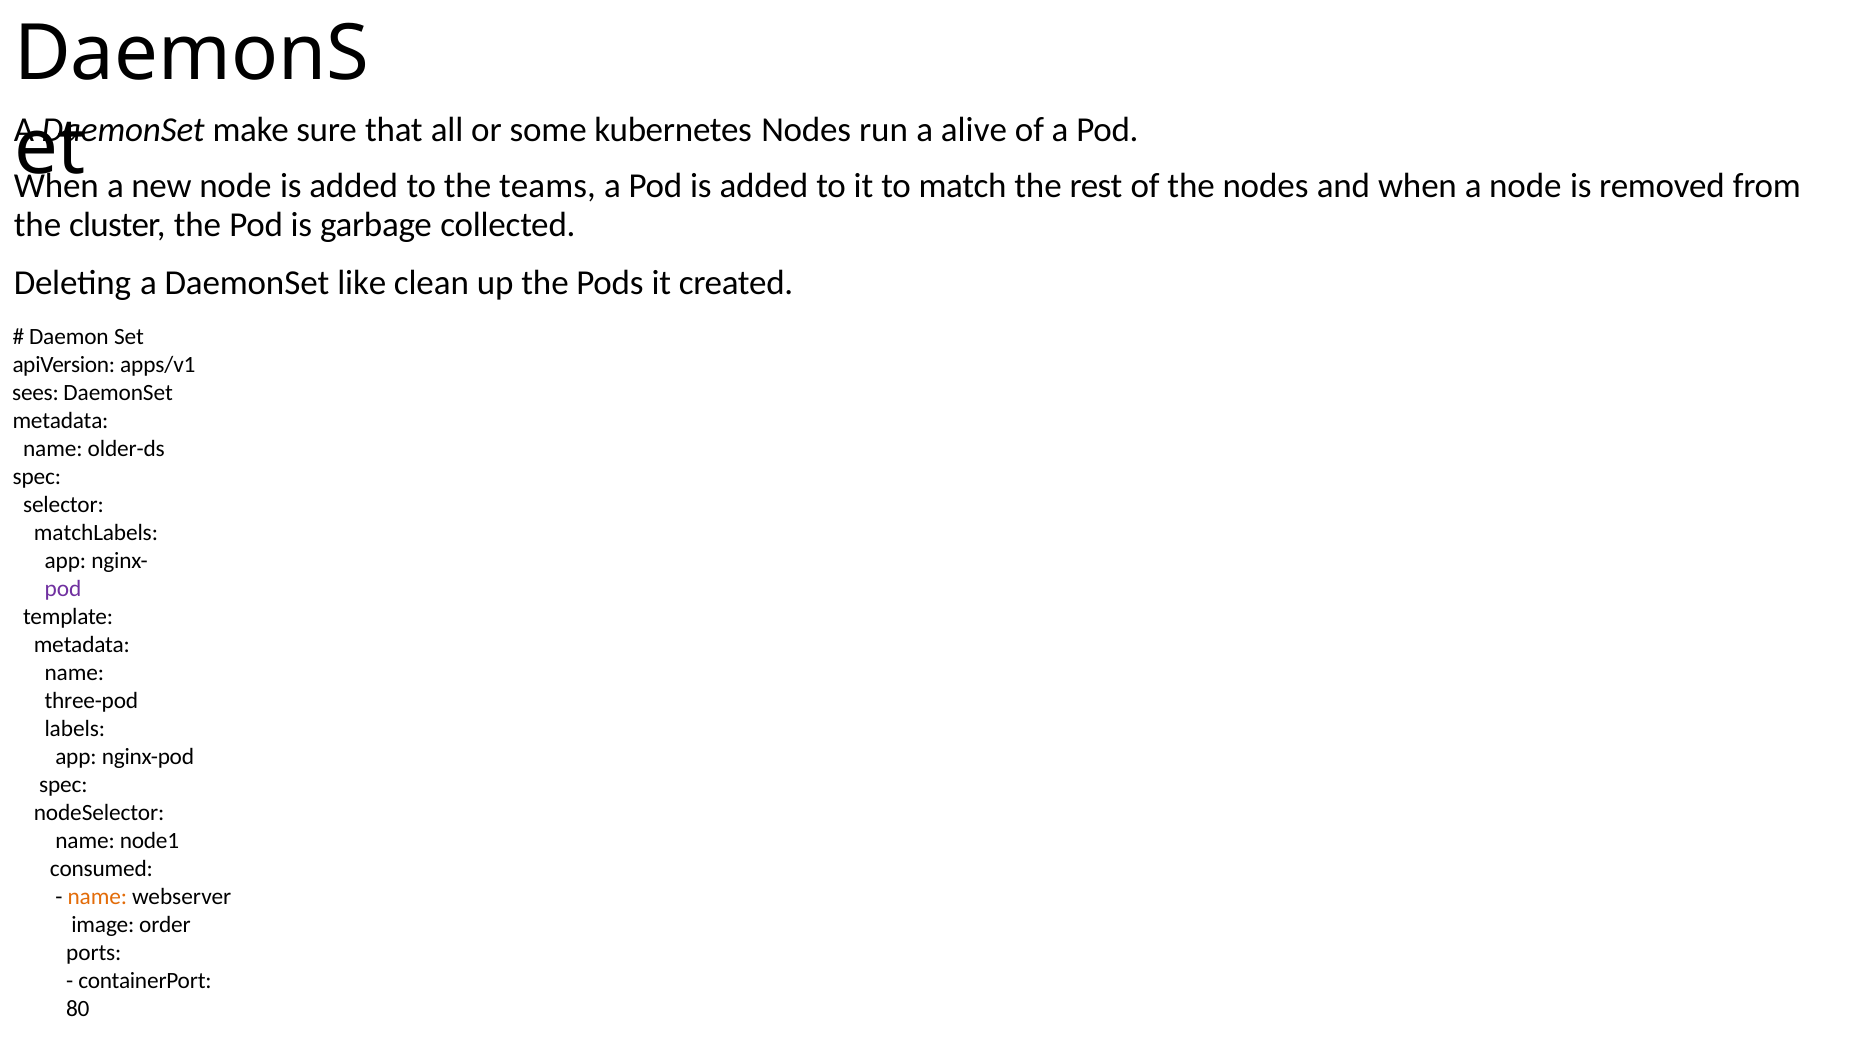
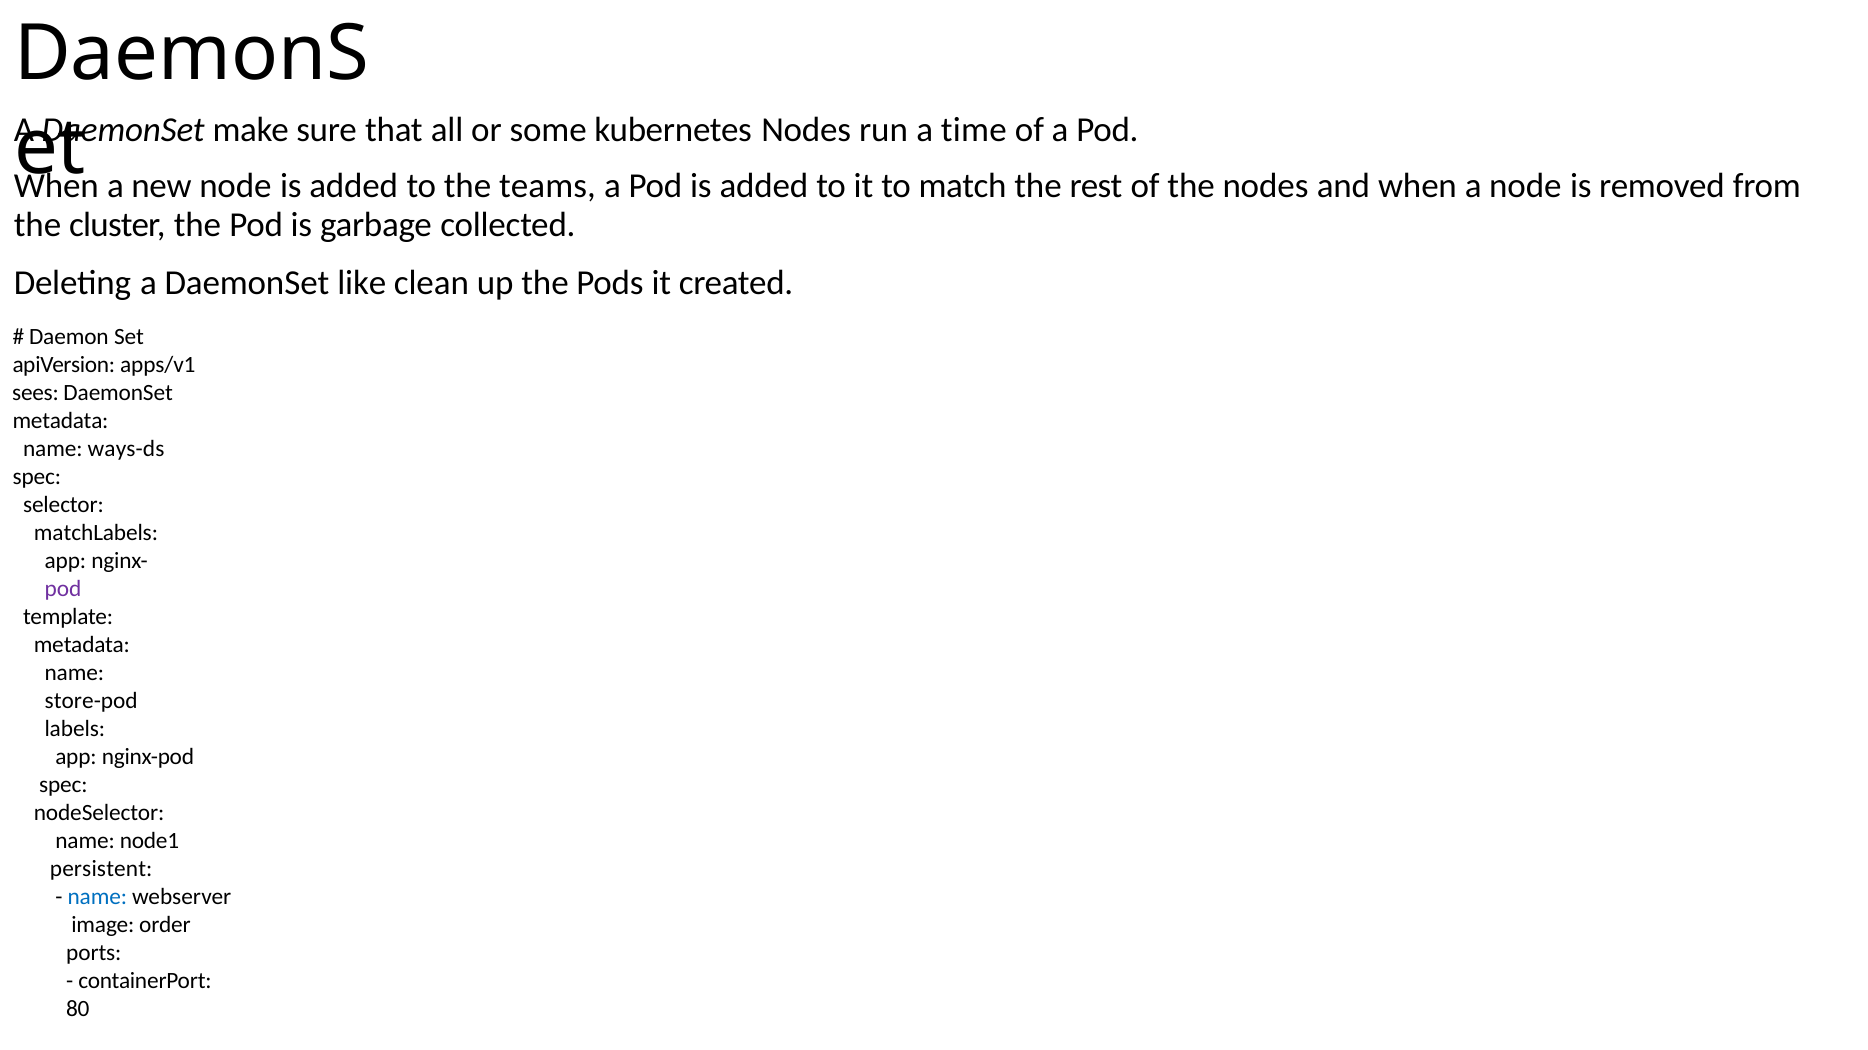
alive: alive -> time (974, 130)
older-ds: older-ds -> ways-ds (126, 449)
three-pod: three-pod -> store-pod (91, 701)
consumed: consumed -> persistent (101, 869)
name colour: orange -> blue (97, 897)
